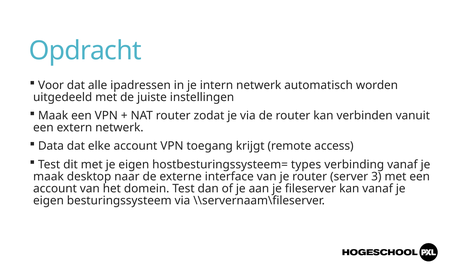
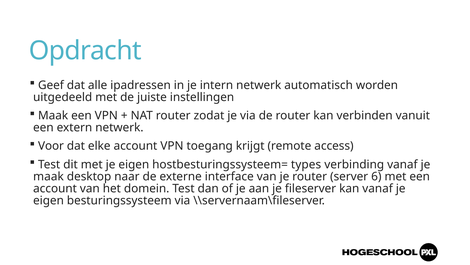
Voor: Voor -> Geef (51, 85)
Data: Data -> Voor (51, 146)
3: 3 -> 6 (376, 176)
